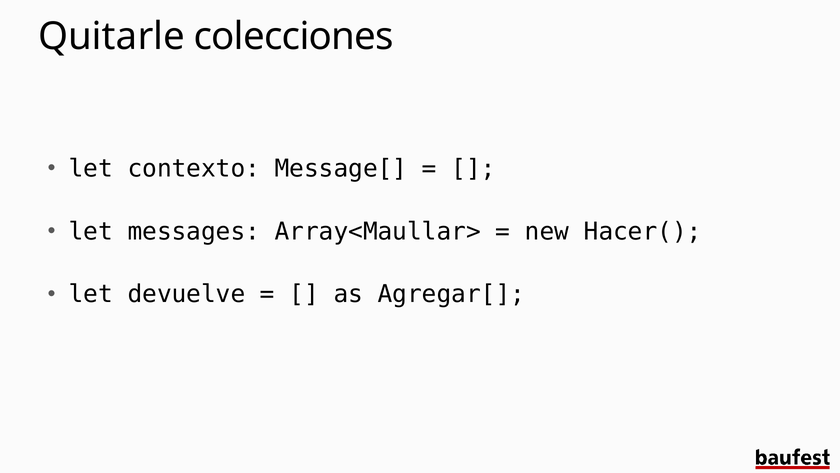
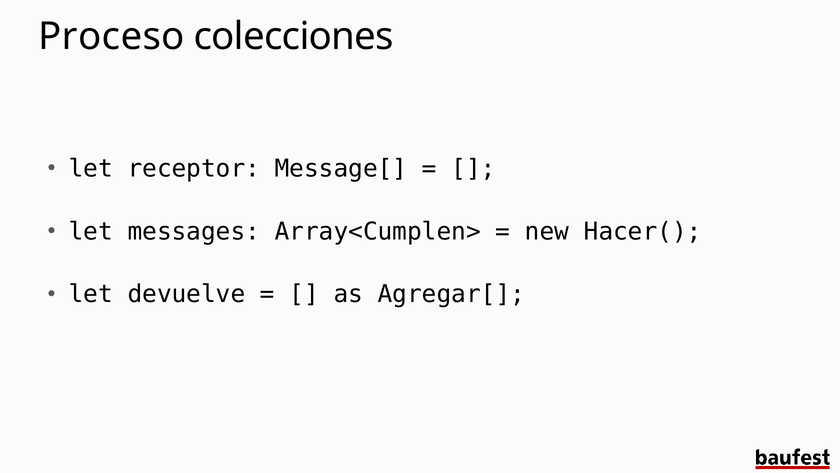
Quitarle: Quitarle -> Proceso (111, 36)
contexto: contexto -> receptor (194, 168)
Array<Maullar>: Array<Maullar> -> Array<Cumplen> (378, 231)
